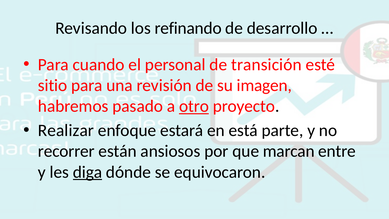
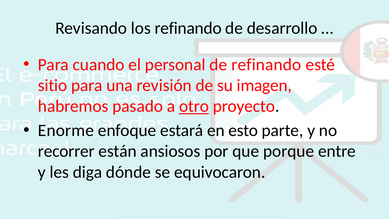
de transición: transición -> refinando (266, 65)
Realizar: Realizar -> Enorme (66, 130)
está: está -> esto (243, 130)
marcan: marcan -> porque (289, 151)
diga underline: present -> none (88, 172)
